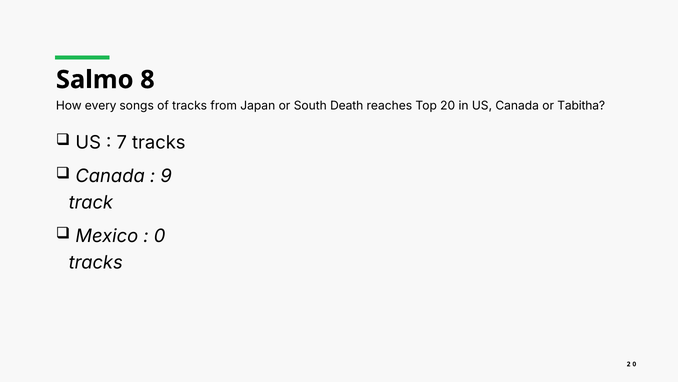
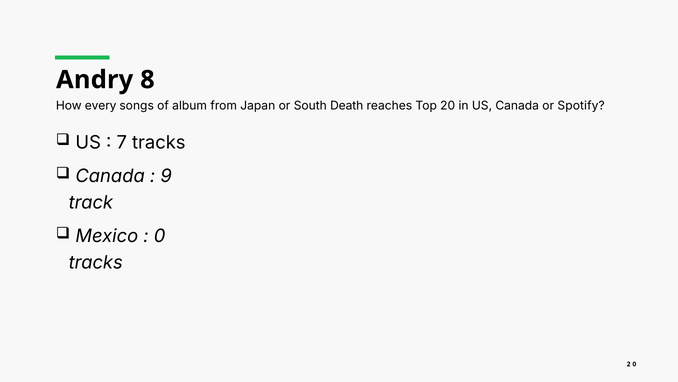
Salmo: Salmo -> Andry (95, 80)
of tracks: tracks -> album (190, 105)
Tabitha: Tabitha -> Spotify (581, 105)
